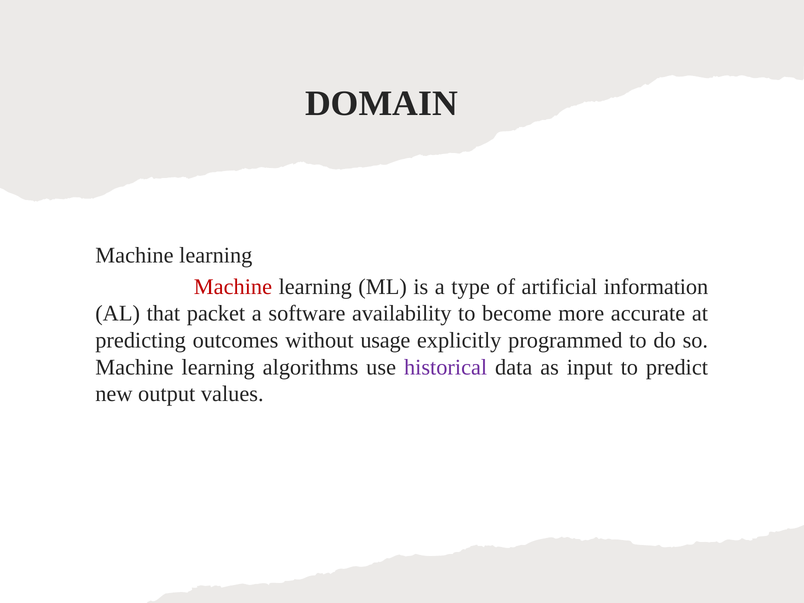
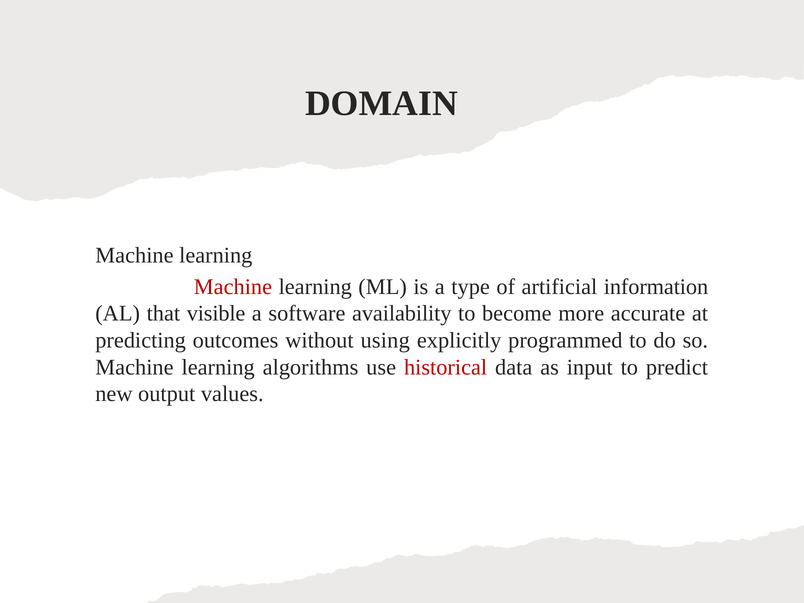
packet: packet -> visible (216, 314)
usage: usage -> using (385, 340)
historical colour: purple -> red (446, 367)
